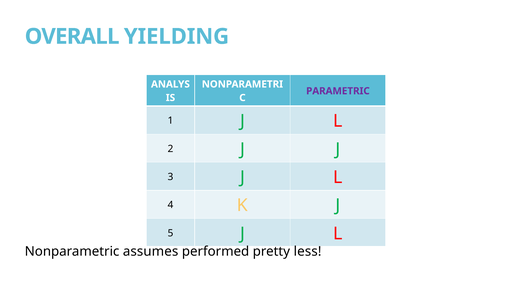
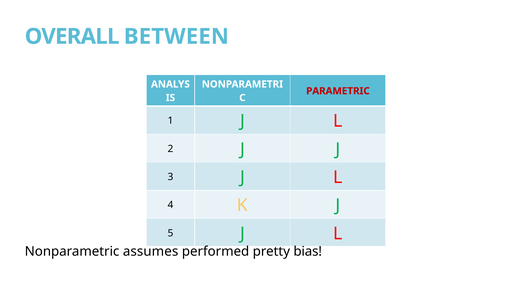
YIELDING: YIELDING -> BETWEEN (176, 37)
PARAMETRIC colour: purple -> red (338, 91)
less: less -> bias (308, 252)
